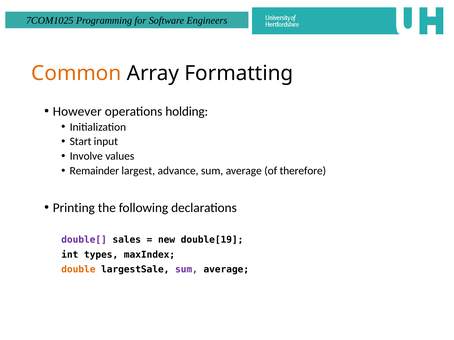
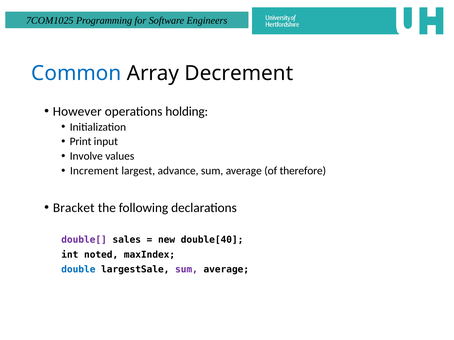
Common colour: orange -> blue (76, 73)
Formatting: Formatting -> Decrement (239, 73)
Start: Start -> Print (81, 142)
Remainder: Remainder -> Increment (94, 171)
Printing: Printing -> Bracket (74, 208)
double[19: double[19 -> double[40 (212, 240)
types: types -> noted (101, 255)
double colour: orange -> blue (78, 270)
